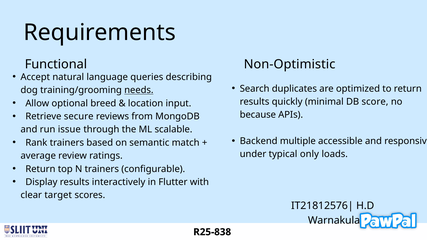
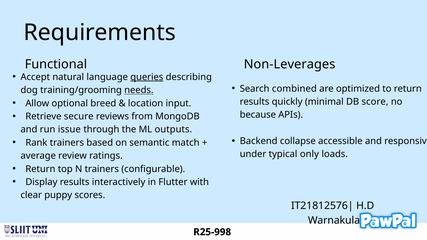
Non-Optimistic: Non-Optimistic -> Non-Leverages (290, 64)
queries underline: none -> present (147, 77)
duplicates: duplicates -> combined (294, 89)
scalable: scalable -> outputs (173, 130)
multiple: multiple -> collapse (298, 141)
target: target -> puppy (58, 195)
R25-838: R25-838 -> R25-998 (212, 232)
